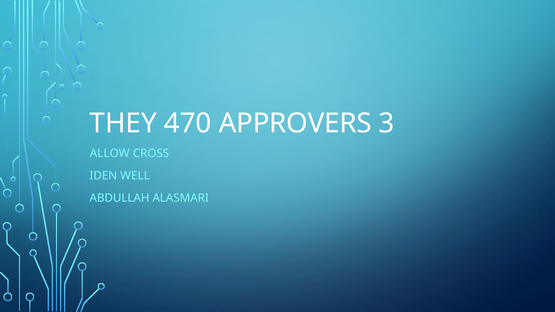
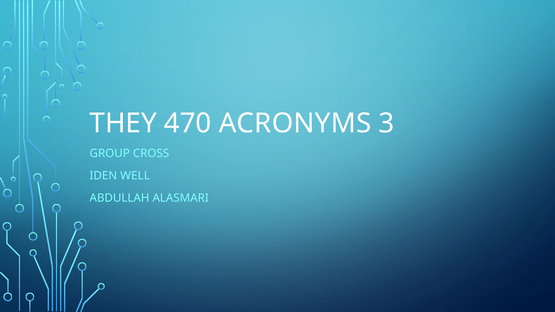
APPROVERS: APPROVERS -> ACRONYMS (295, 124)
ALLOW: ALLOW -> GROUP (110, 153)
